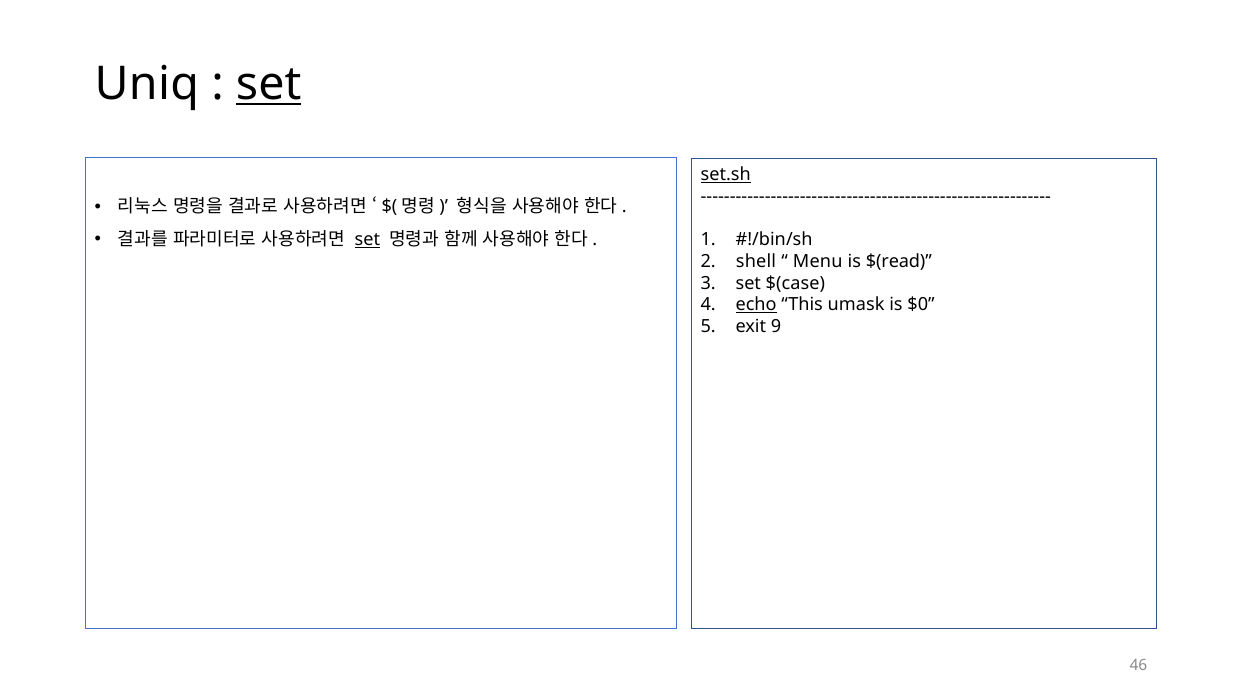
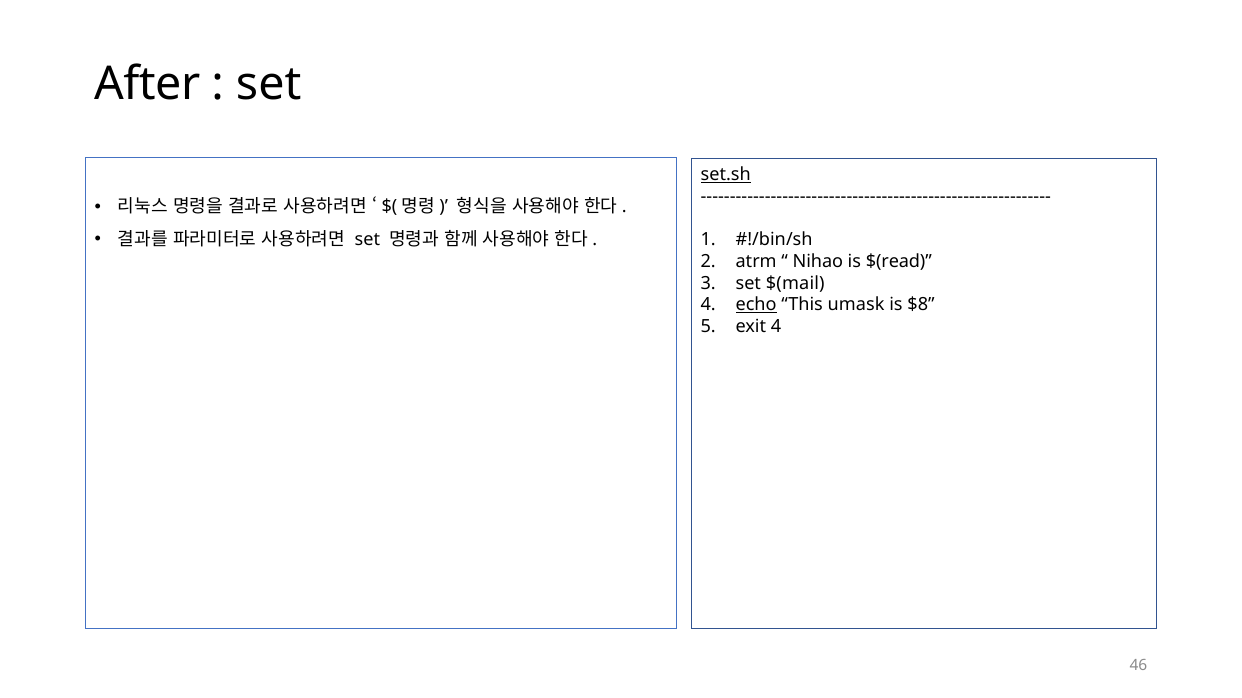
Uniq: Uniq -> After (147, 84)
set underline: present -> none (269, 84)
set underline: present -> none (367, 240)
shell: shell -> atrm (756, 262)
Menu: Menu -> Nihao (818, 262)
$(case: $(case -> $(mail (795, 283)
$0: $0 -> $8 (921, 305)
exit 9: 9 -> 4 (776, 327)
